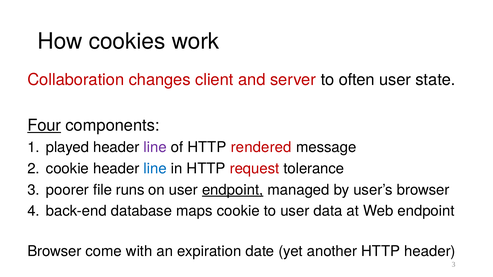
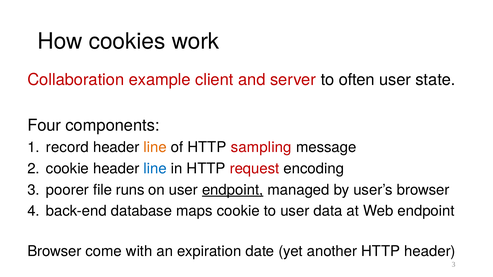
changes: changes -> example (160, 80)
Four underline: present -> none (44, 125)
played: played -> record (67, 148)
line colour: purple -> orange (155, 148)
rendered: rendered -> sampling (261, 148)
tolerance: tolerance -> encoding (314, 169)
